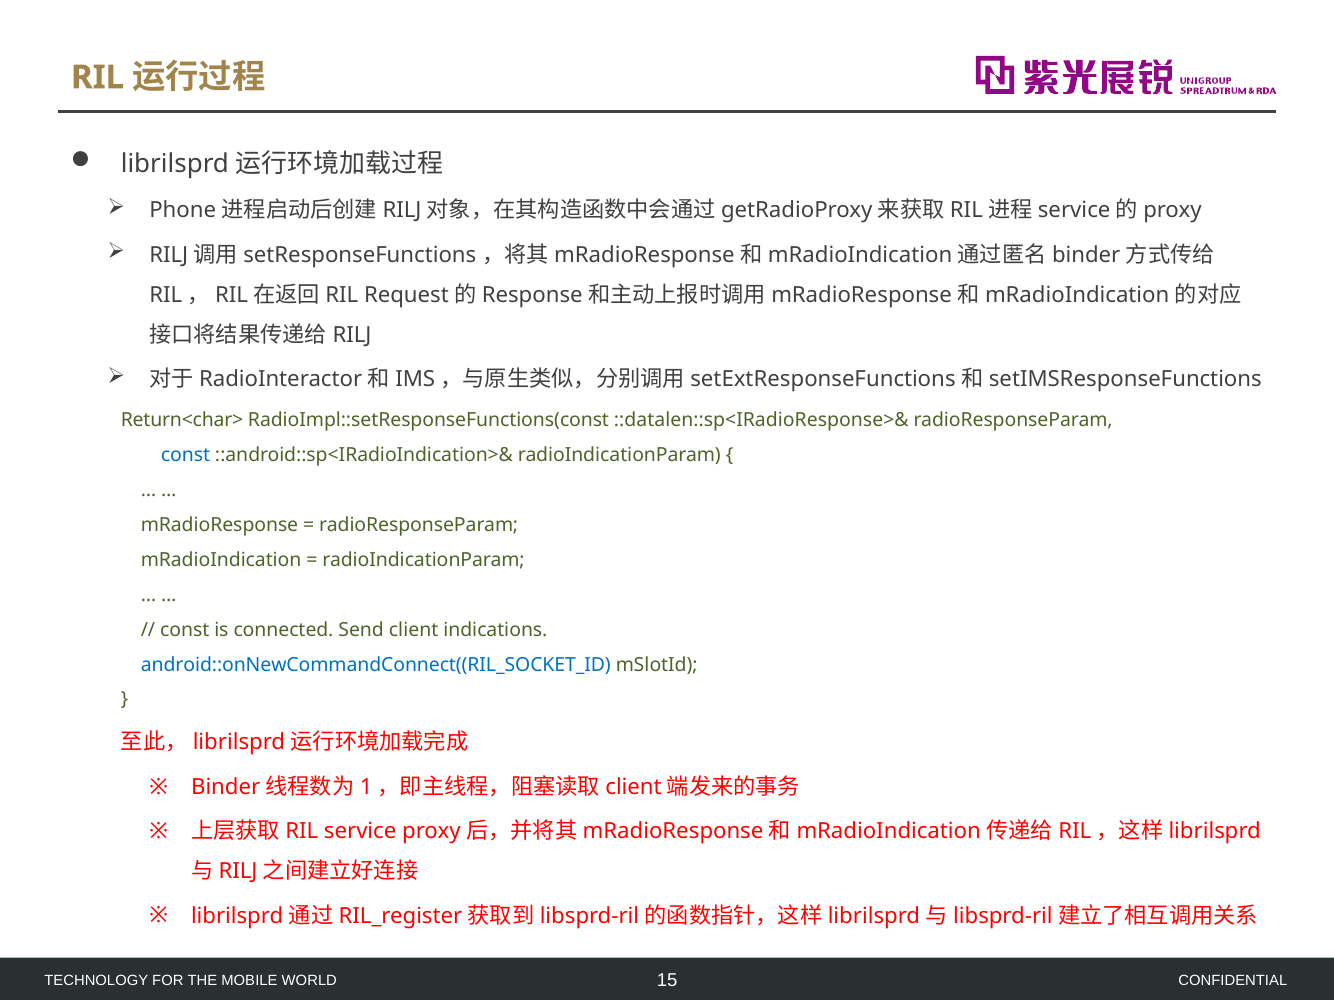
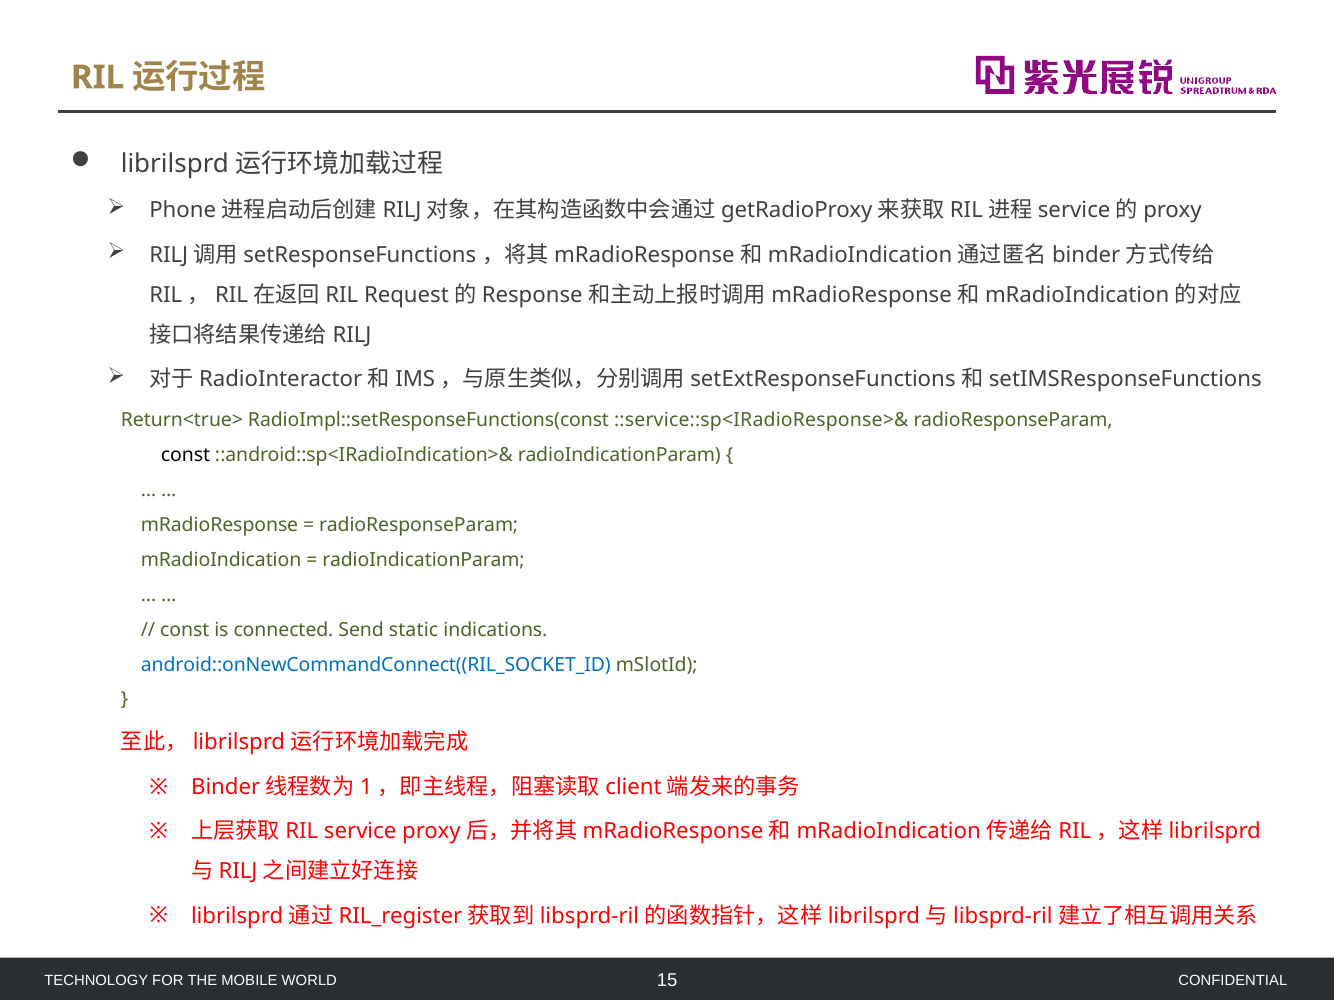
Return<char>: Return<char> -> Return<true> (182, 420)
::datalen::sp<IRadioResponse>&: ::datalen::sp<IRadioResponse>& -> ::service::sp<IRadioResponse>& (761, 420)
const colour: blue -> black (185, 455)
client: client -> static (414, 630)
